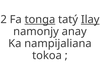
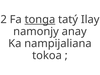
Ilay underline: present -> none (90, 19)
